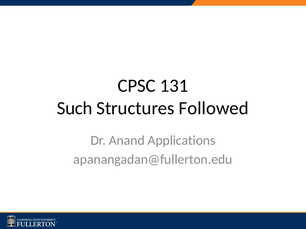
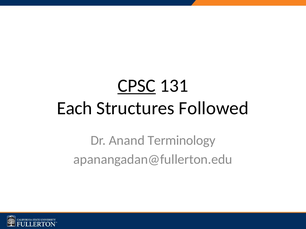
CPSC underline: none -> present (137, 86)
Such: Such -> Each (75, 108)
Applications: Applications -> Terminology (182, 141)
